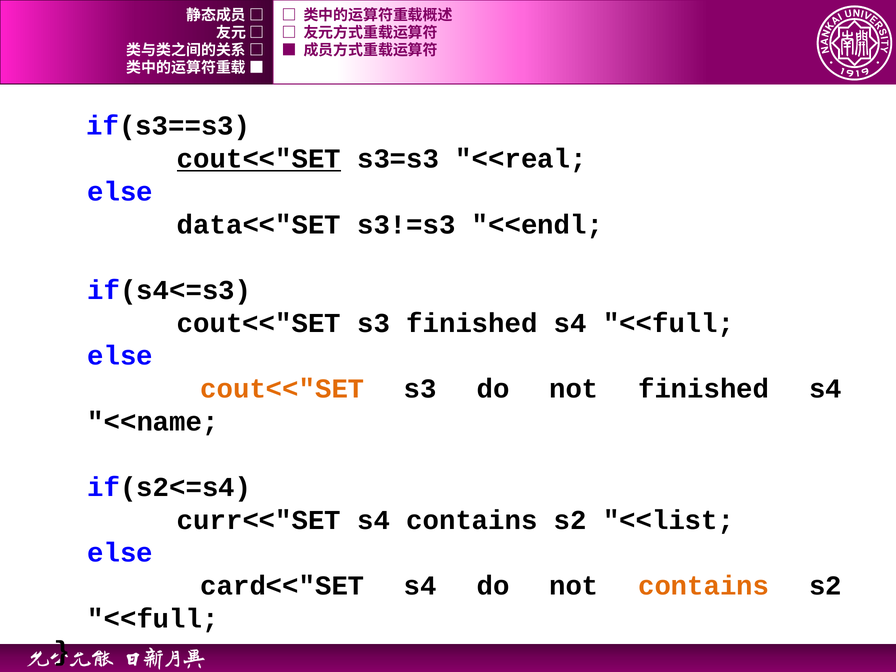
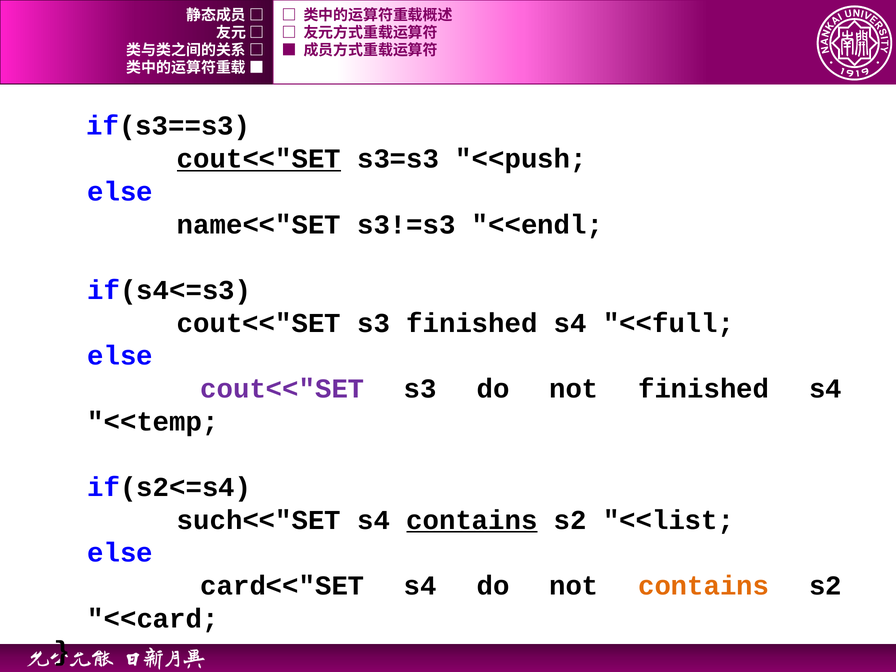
<<real: <<real -> <<push (521, 159)
data<<"SET: data<<"SET -> name<<"SET (259, 224)
cout<<"SET colour: orange -> purple (282, 389)
<<name: <<name -> <<temp (153, 422)
curr<<"SET: curr<<"SET -> such<<"SET (259, 520)
contains underline: none -> present (472, 520)
<<full: <<full -> <<card (153, 619)
